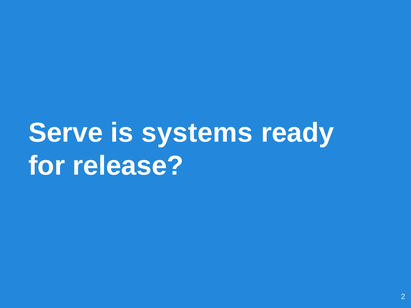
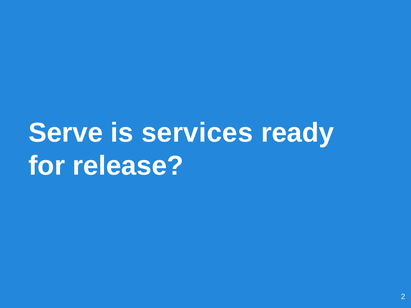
systems: systems -> services (197, 133)
